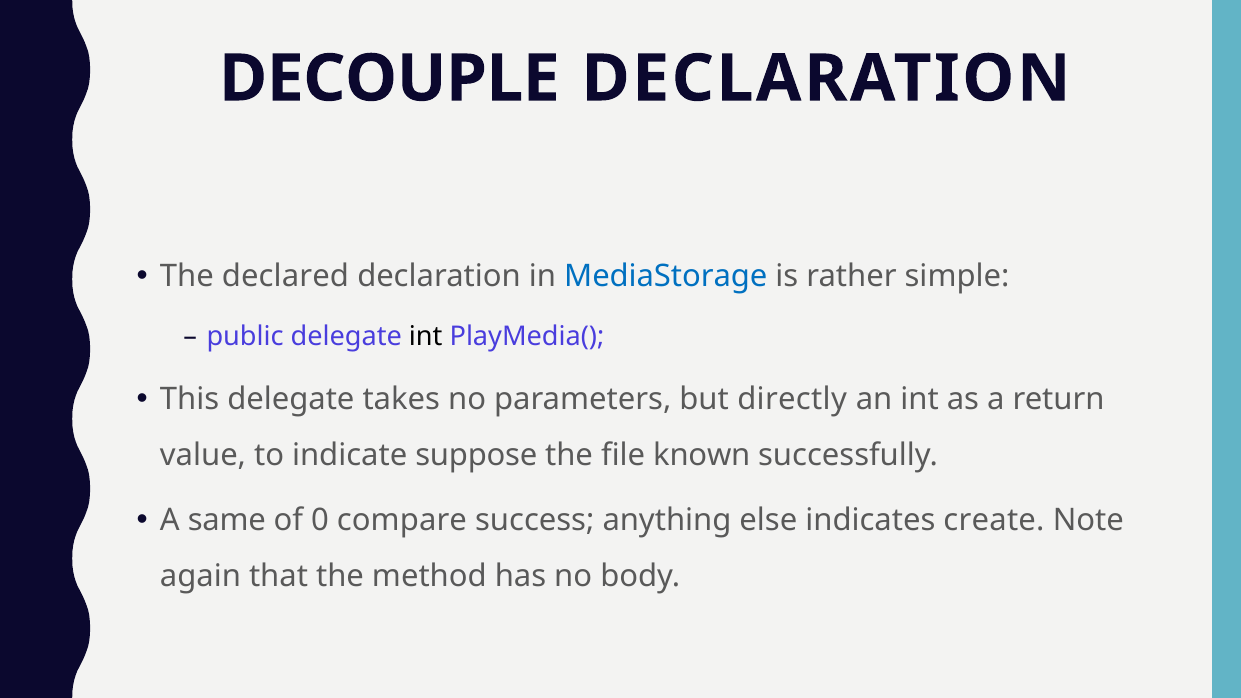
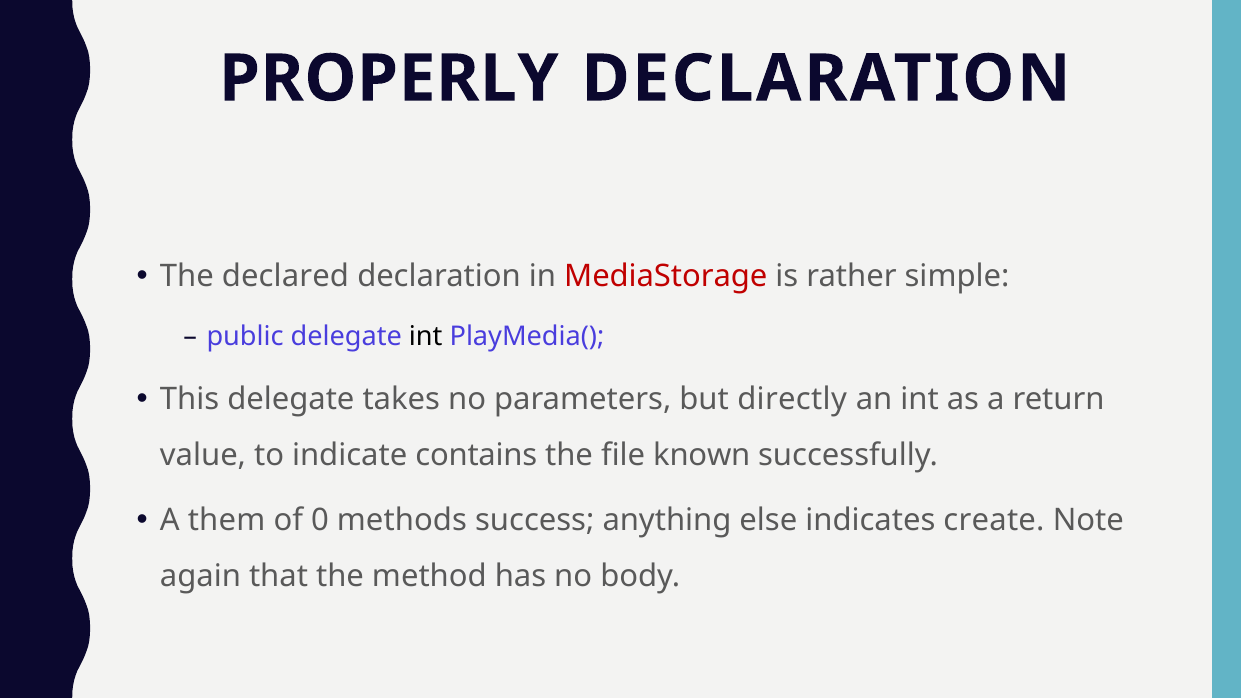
DECOUPLE: DECOUPLE -> PROPERLY (389, 79)
MediaStorage colour: blue -> red (666, 277)
suppose: suppose -> contains (476, 455)
same: same -> them (227, 520)
compare: compare -> methods (402, 520)
